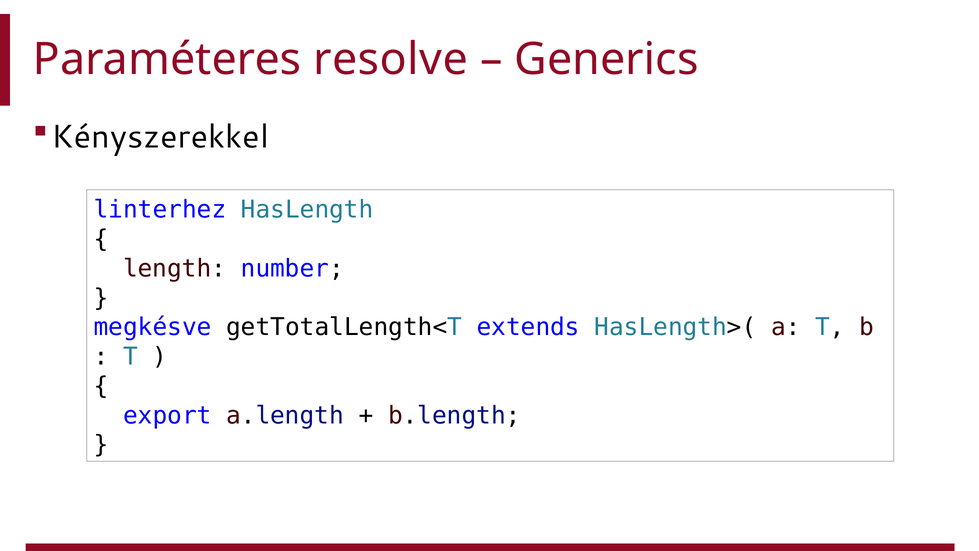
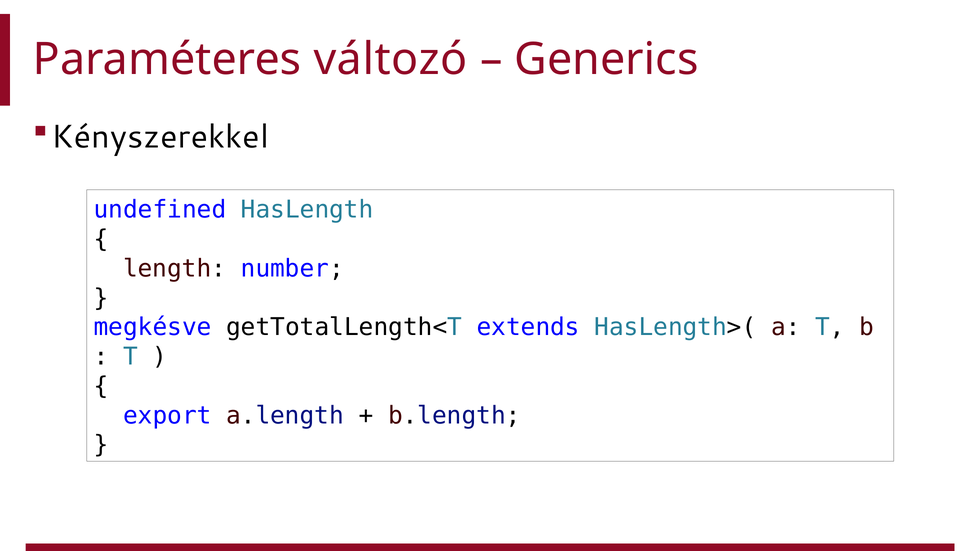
resolve: resolve -> változó (391, 60)
linterhez: linterhez -> undefined (160, 210)
